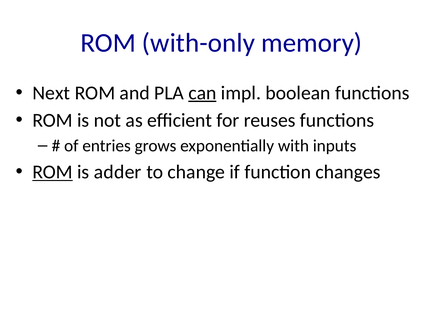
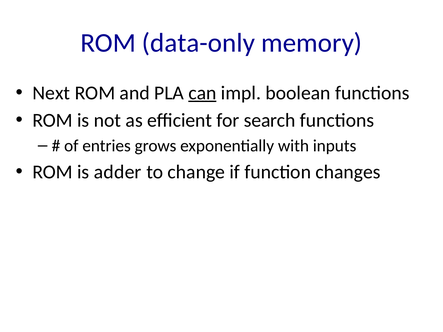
with-only: with-only -> data-only (198, 43)
reuses: reuses -> search (270, 121)
ROM underline: present -> none (53, 172)
